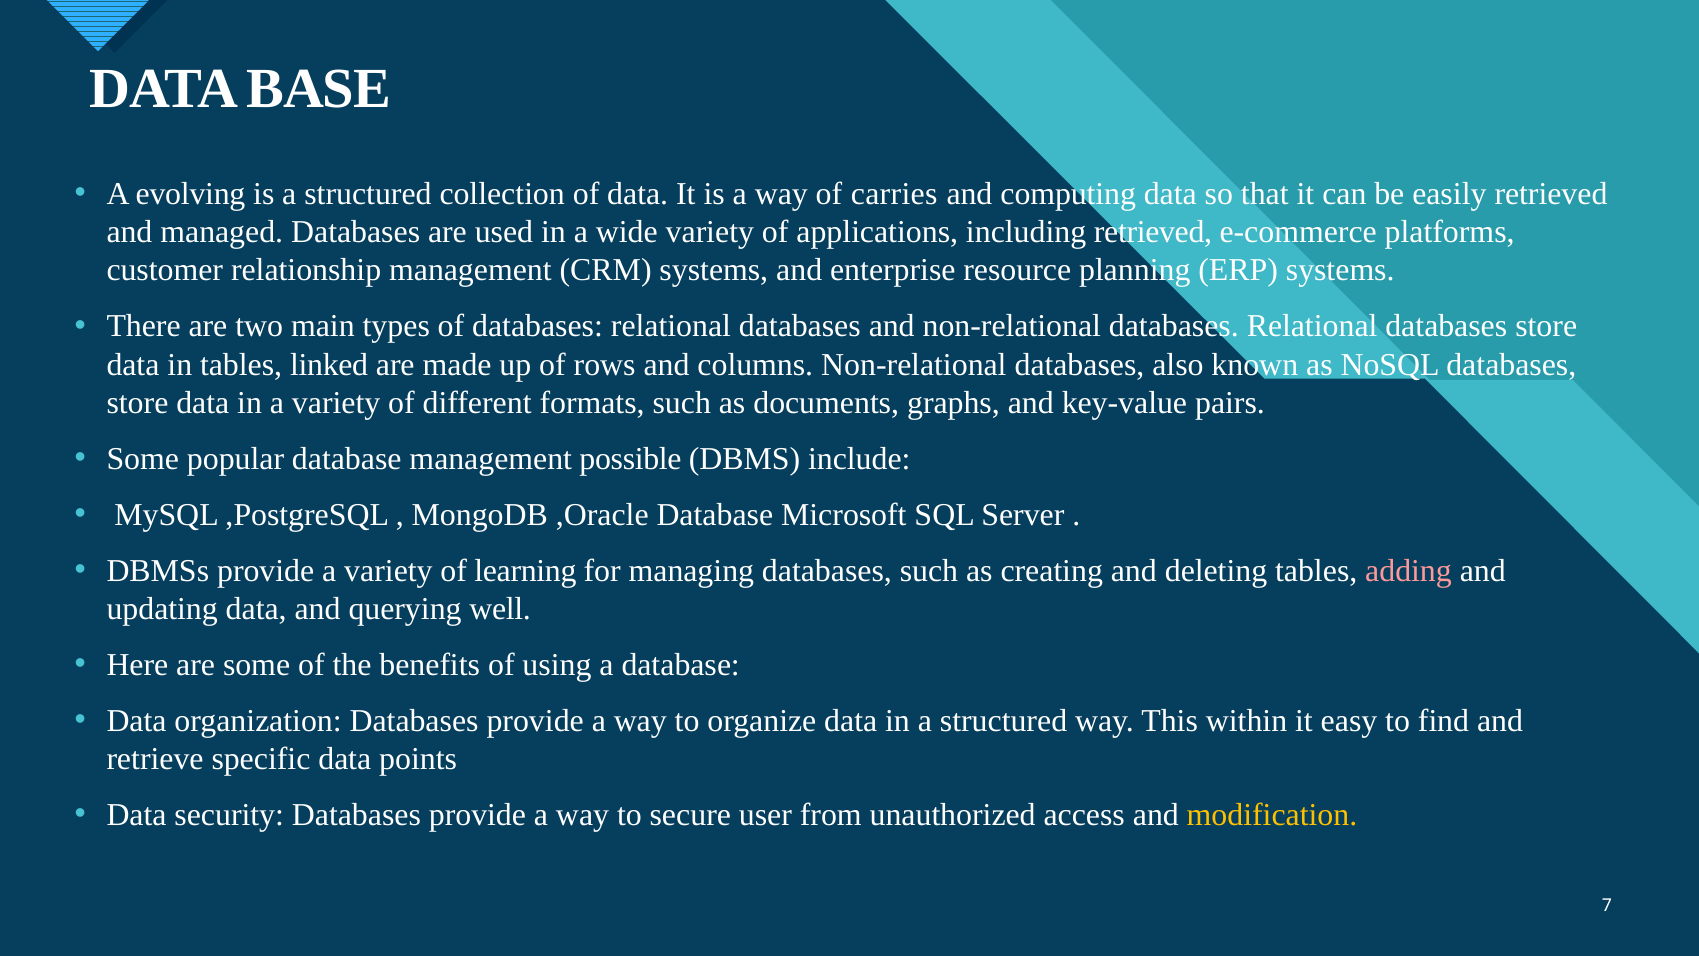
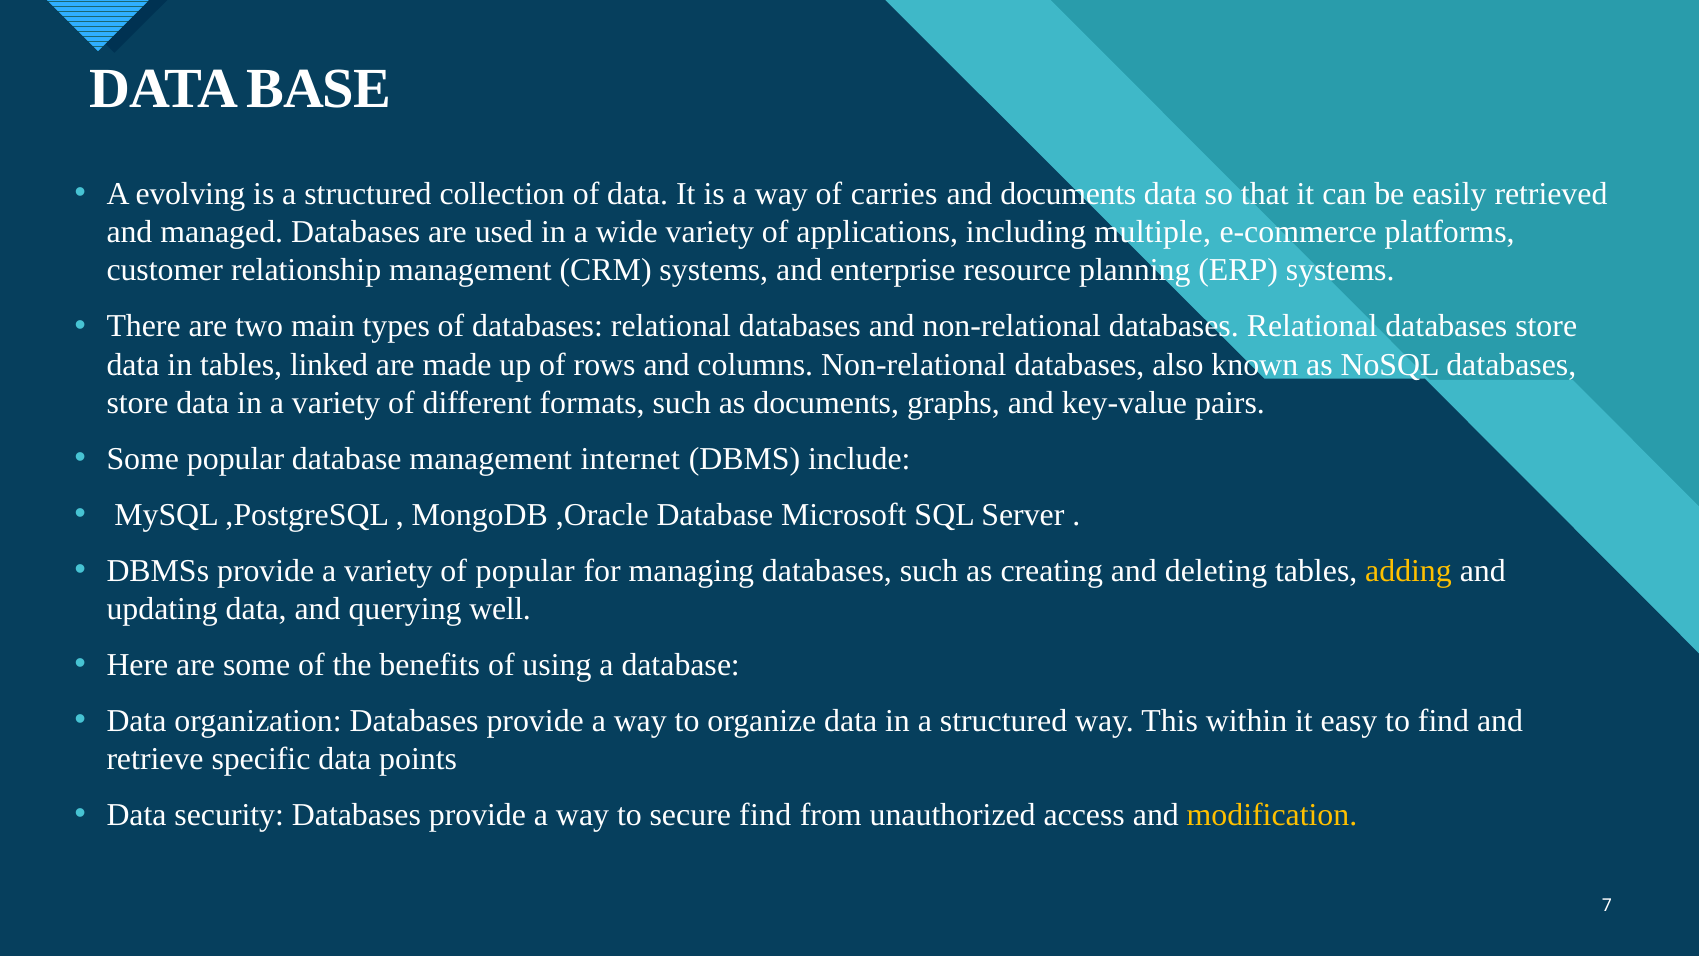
and computing: computing -> documents (1068, 194)
including retrieved: retrieved -> multiple (1153, 232)
possible: possible -> internet (630, 459)
of learning: learning -> popular (525, 571)
adding colour: pink -> yellow (1409, 571)
secure user: user -> find (765, 815)
